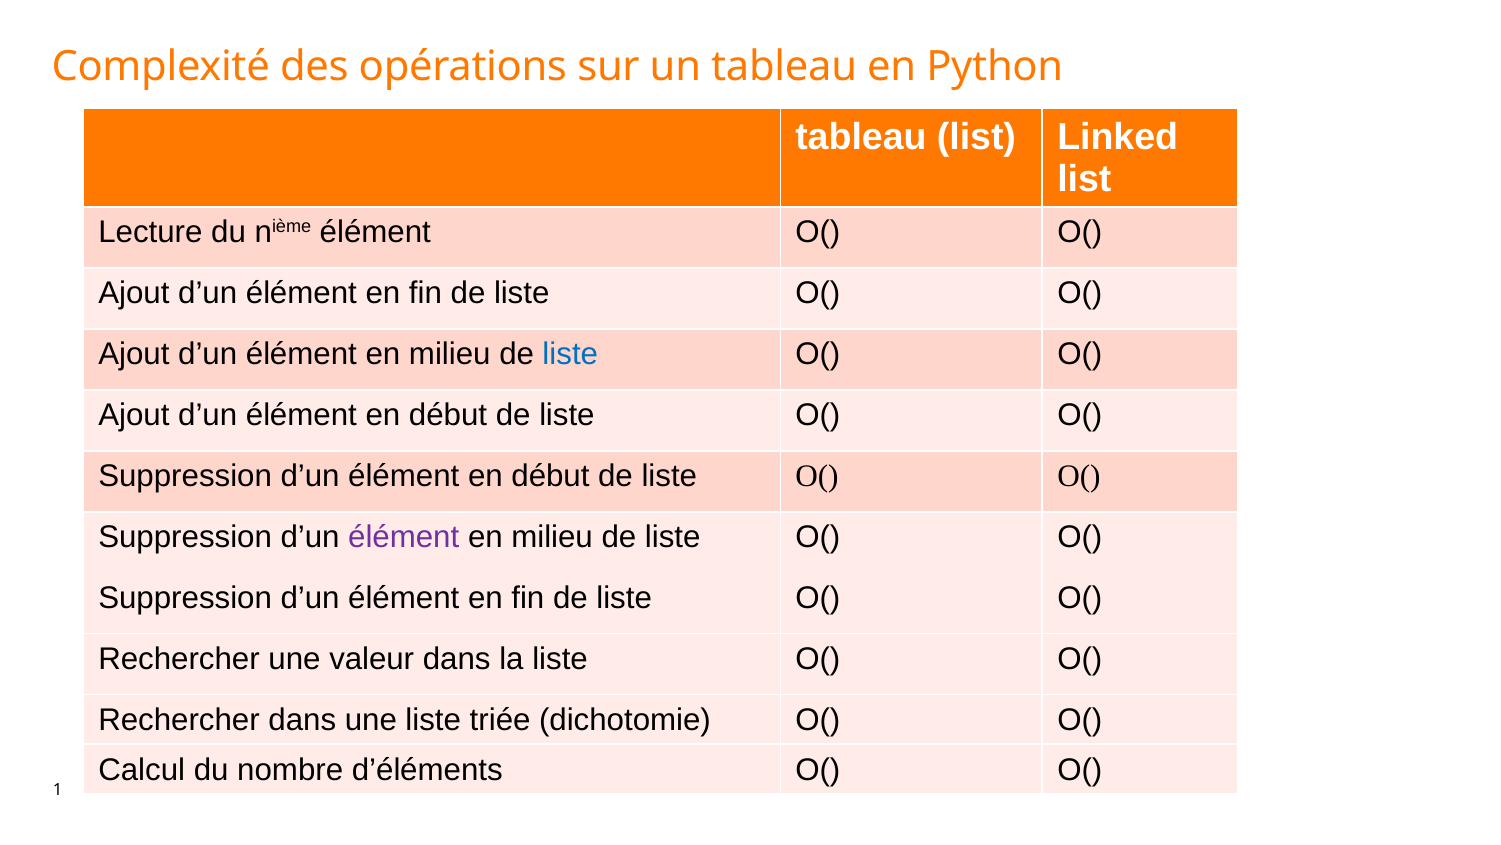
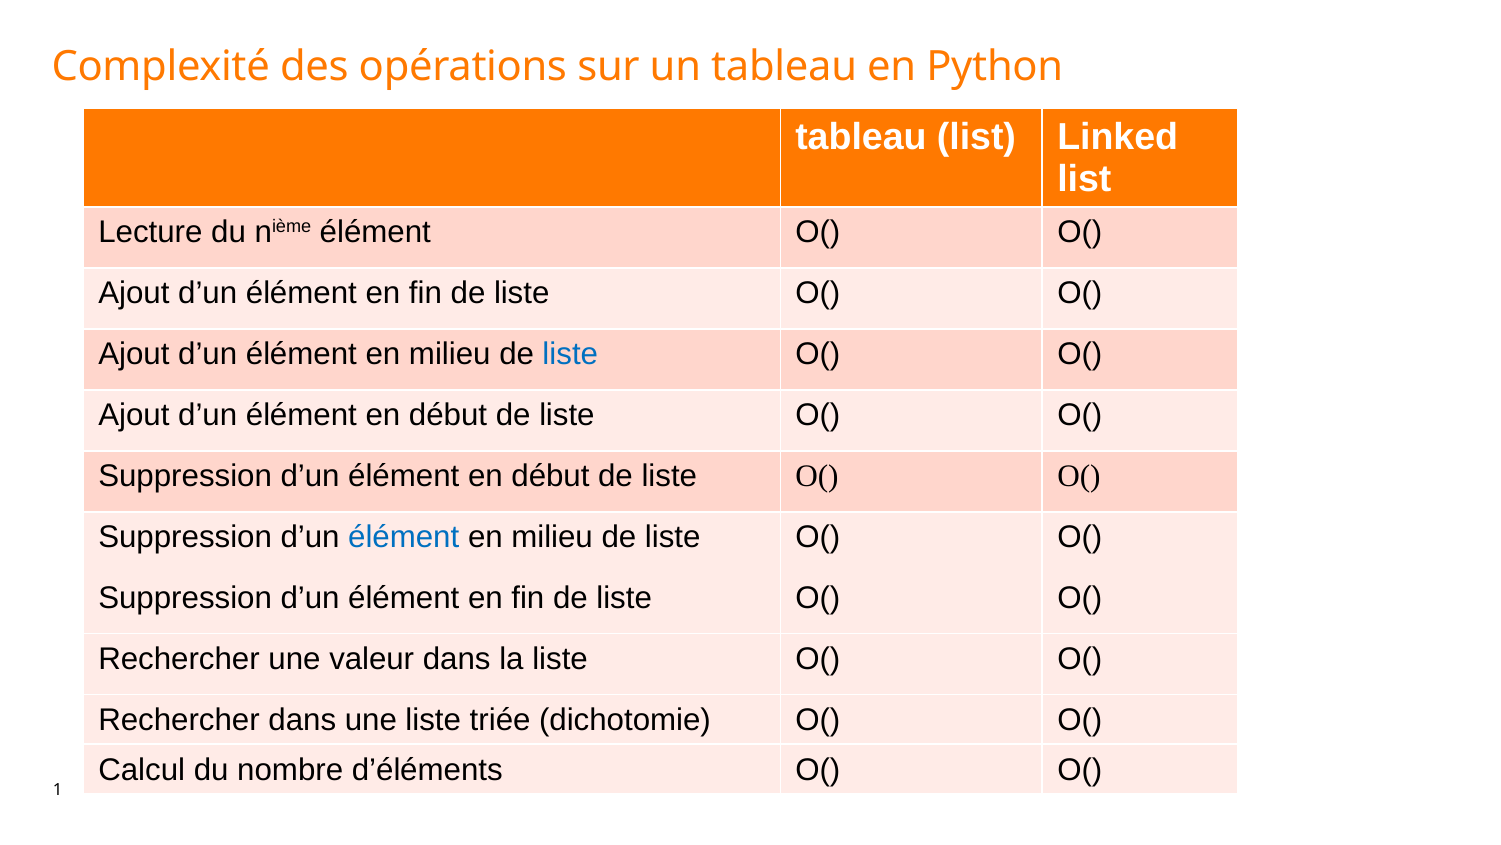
élément colour: purple -> blue (404, 537)
